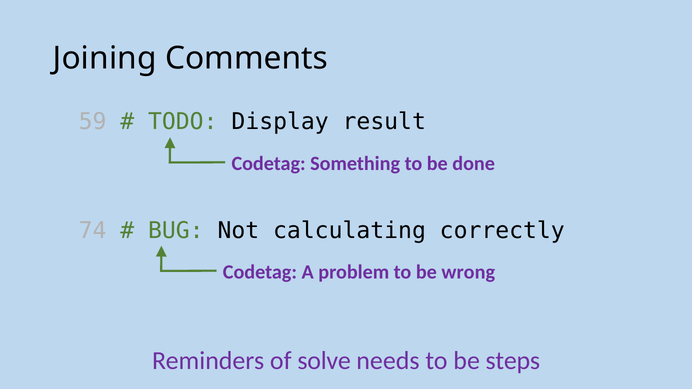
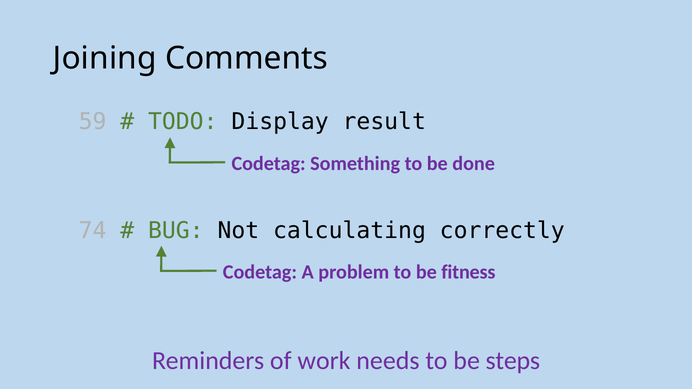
wrong: wrong -> fitness (468, 272)
solve: solve -> work (324, 361)
